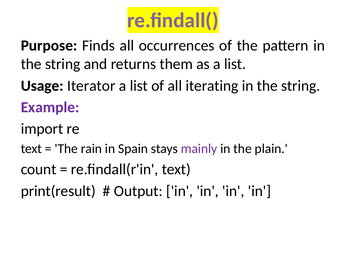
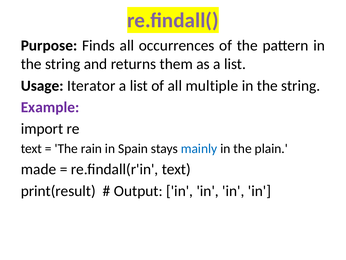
iterating: iterating -> multiple (212, 86)
mainly colour: purple -> blue (199, 148)
count: count -> made (39, 169)
